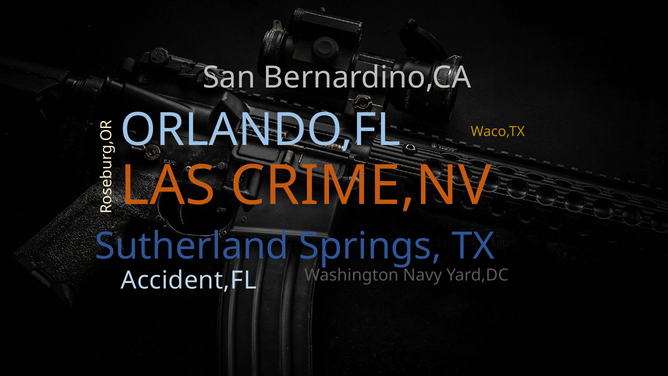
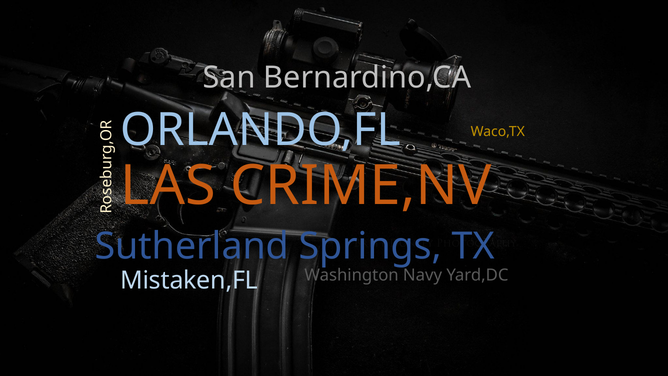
Accident,FL: Accident,FL -> Mistaken,FL (189, 280)
